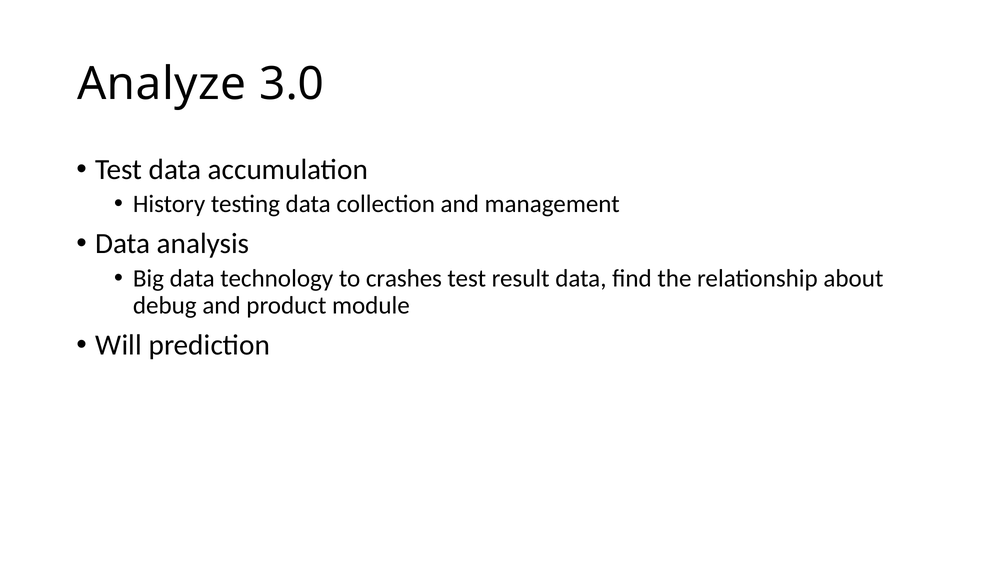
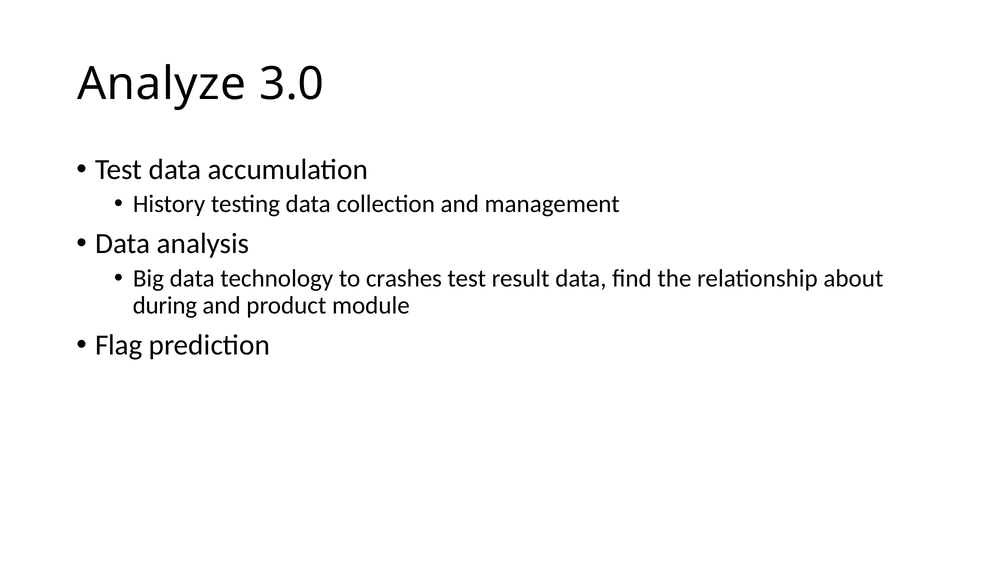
debug: debug -> during (165, 306)
Will: Will -> Flag (119, 345)
